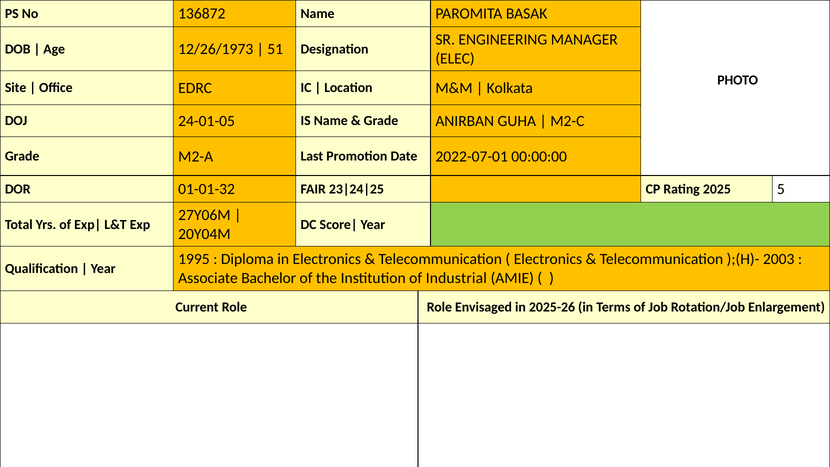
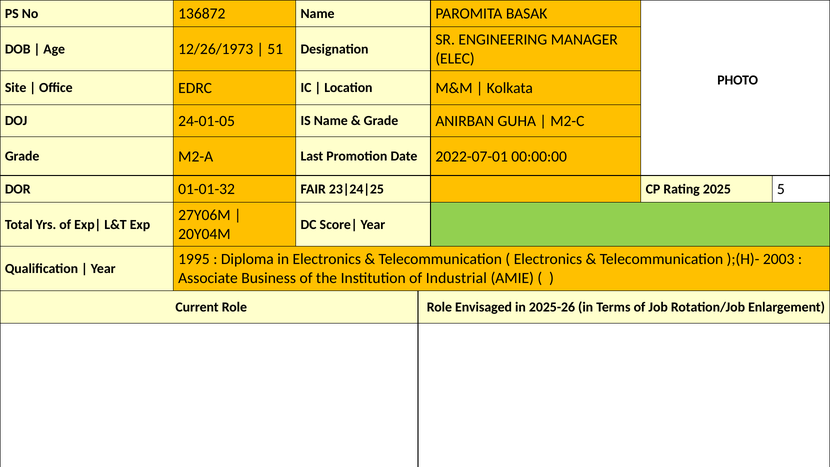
Bachelor: Bachelor -> Business (269, 278)
